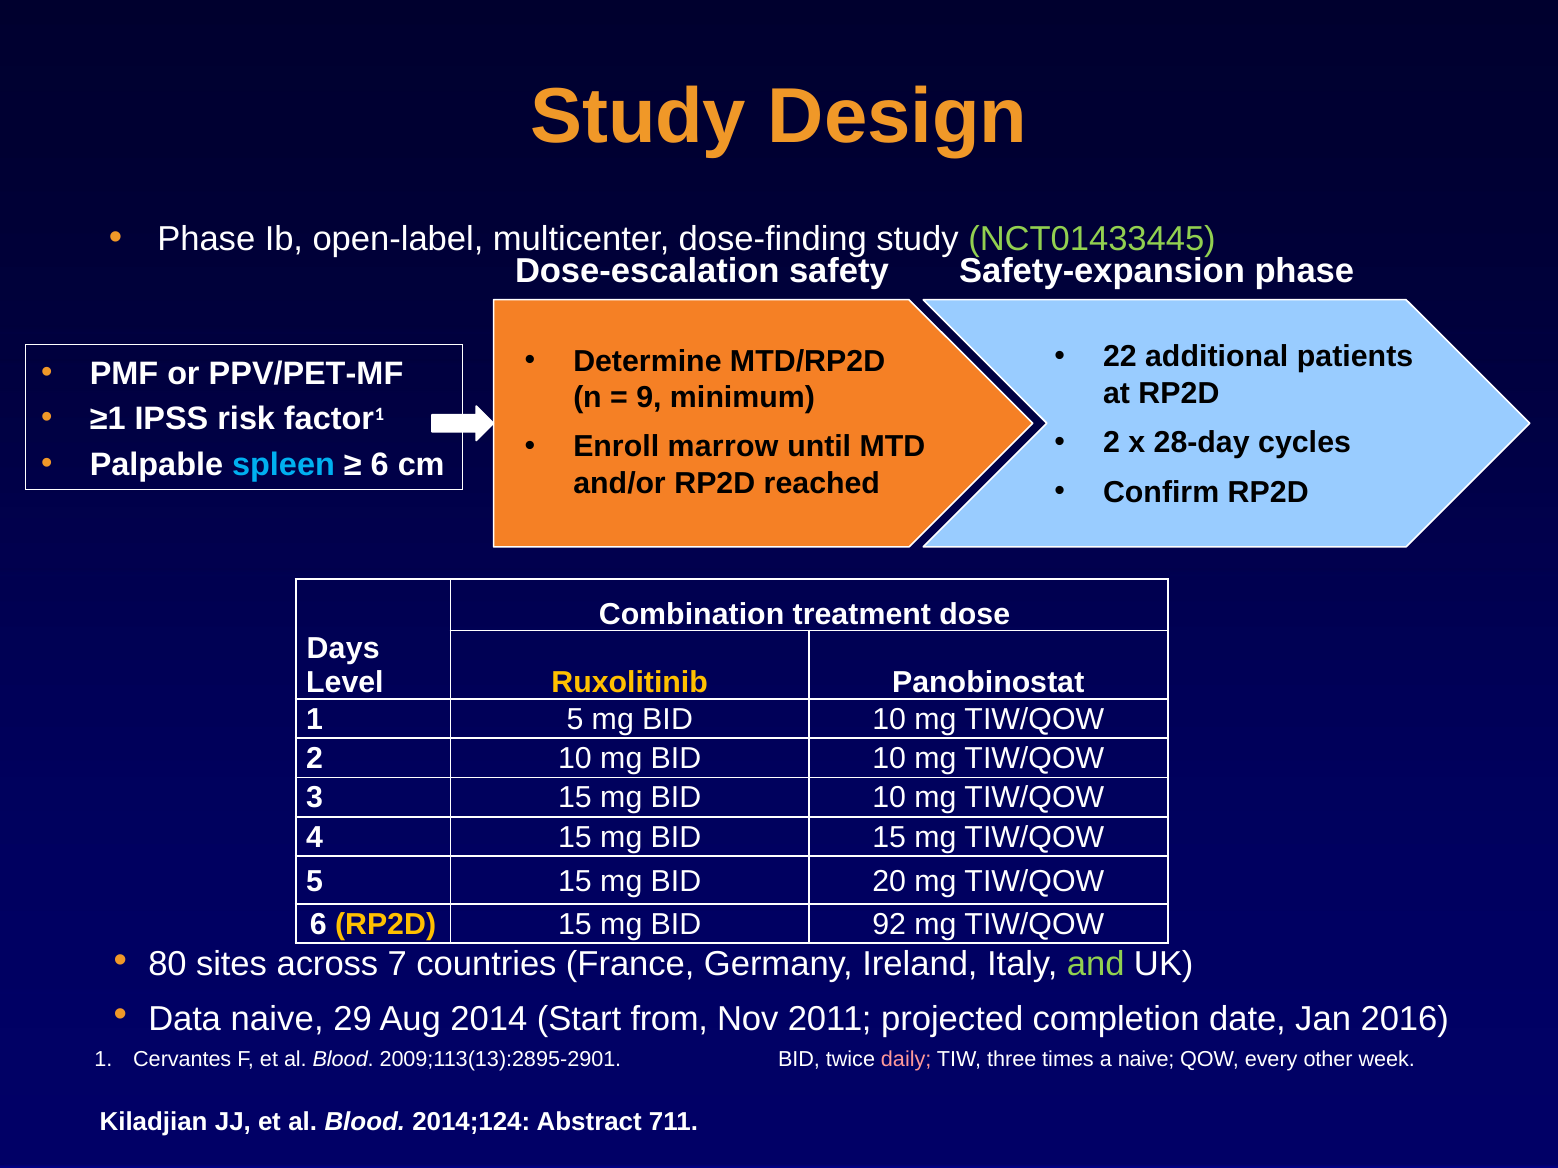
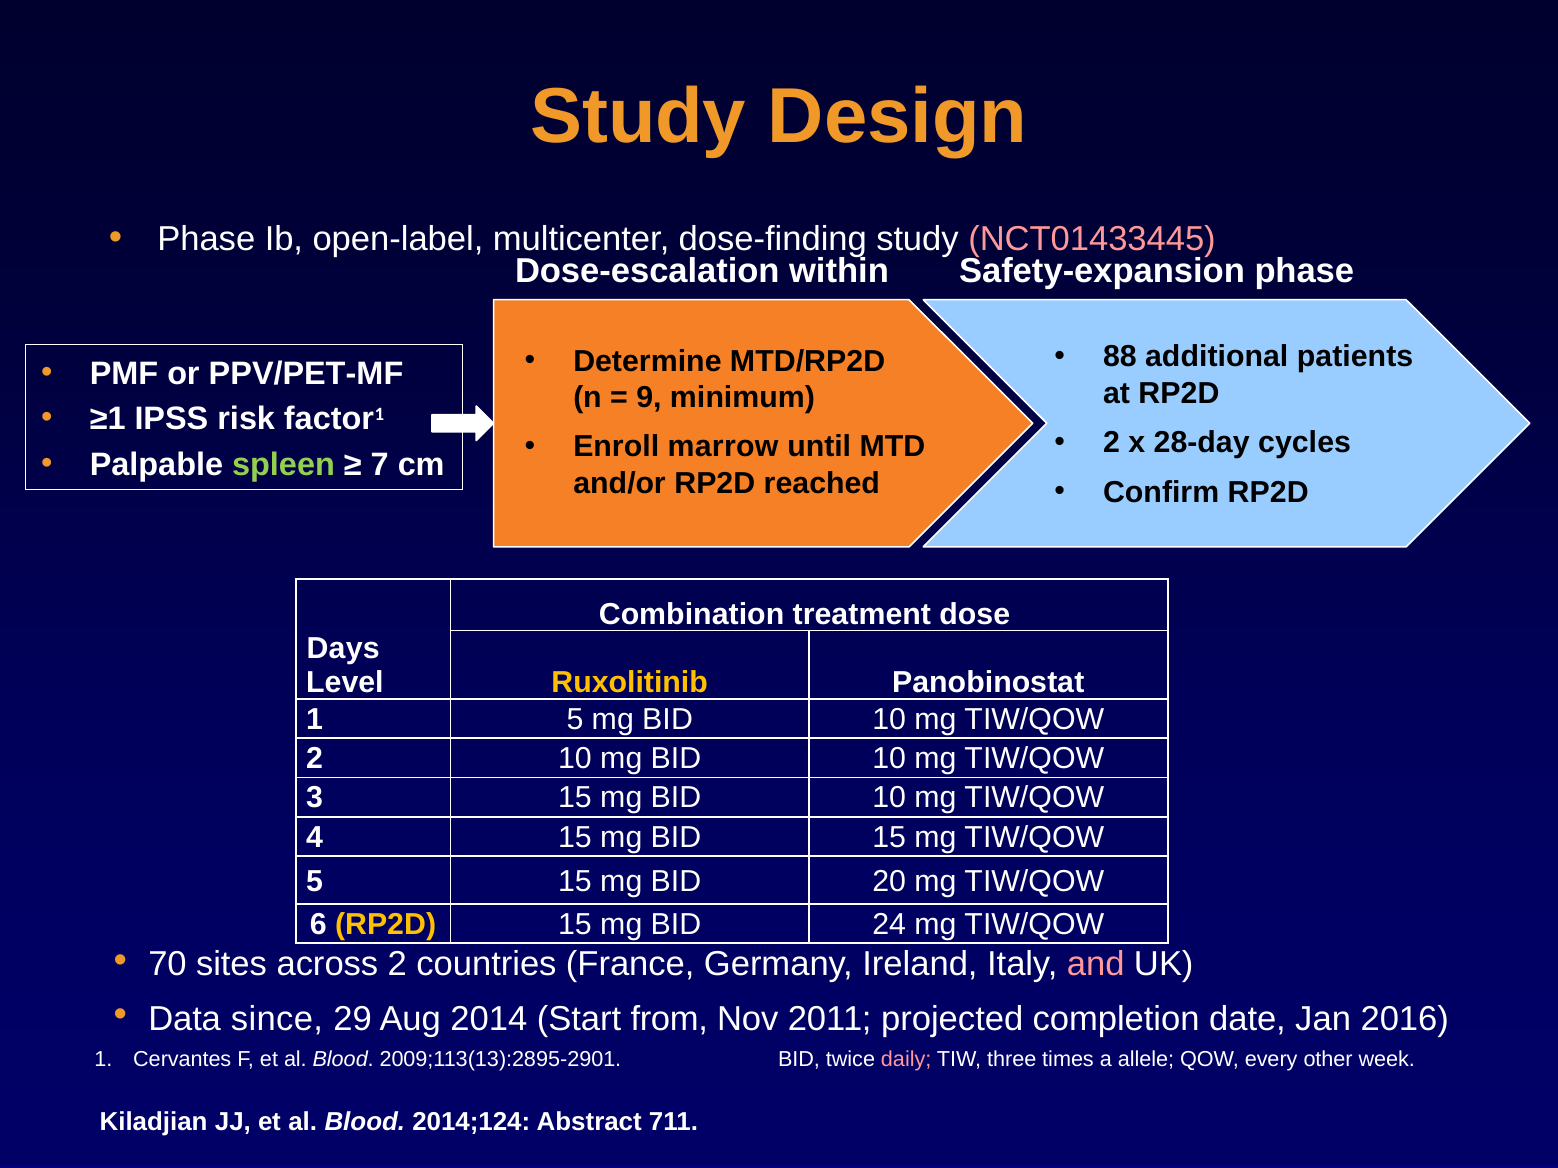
NCT01433445 colour: light green -> pink (1092, 239)
safety: safety -> within (839, 271)
22: 22 -> 88 (1120, 357)
spleen colour: light blue -> light green (283, 465)
6: 6 -> 7 (380, 465)
92: 92 -> 24 (889, 924)
80: 80 -> 70 (167, 965)
across 7: 7 -> 2 (397, 965)
and colour: light green -> pink (1096, 965)
Data naive: naive -> since (277, 1020)
a naive: naive -> allele (1146, 1060)
